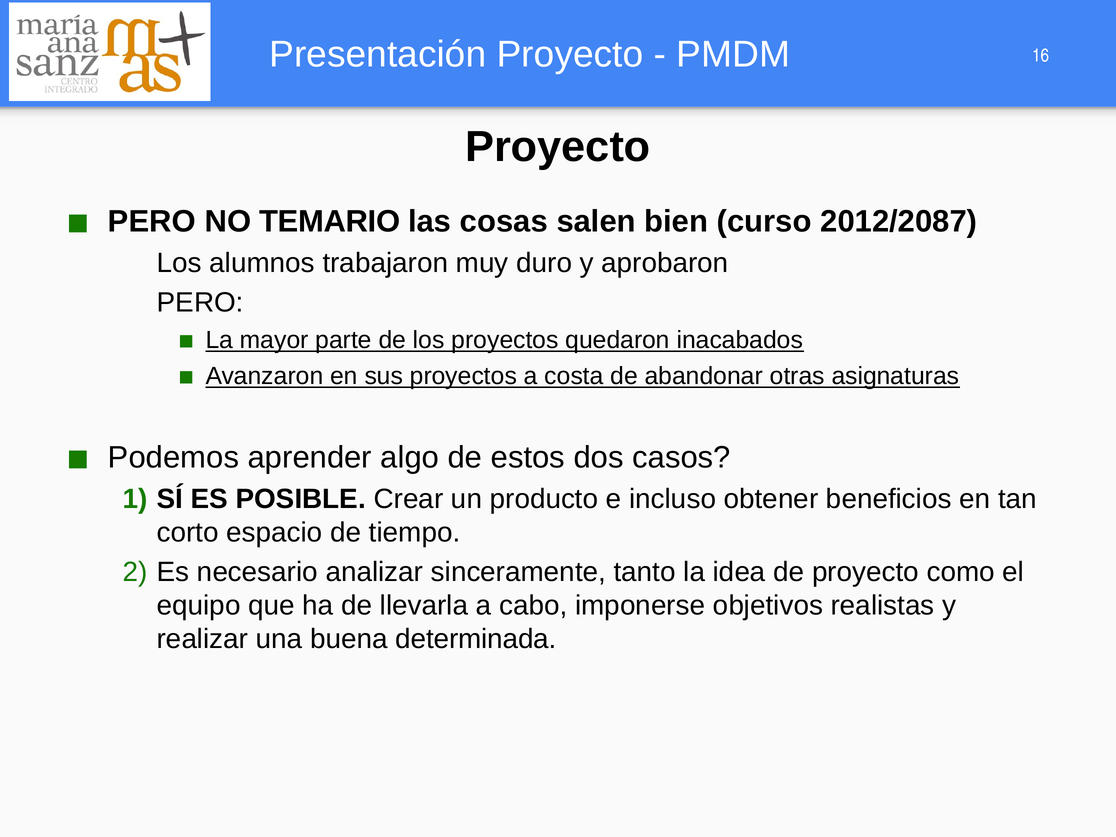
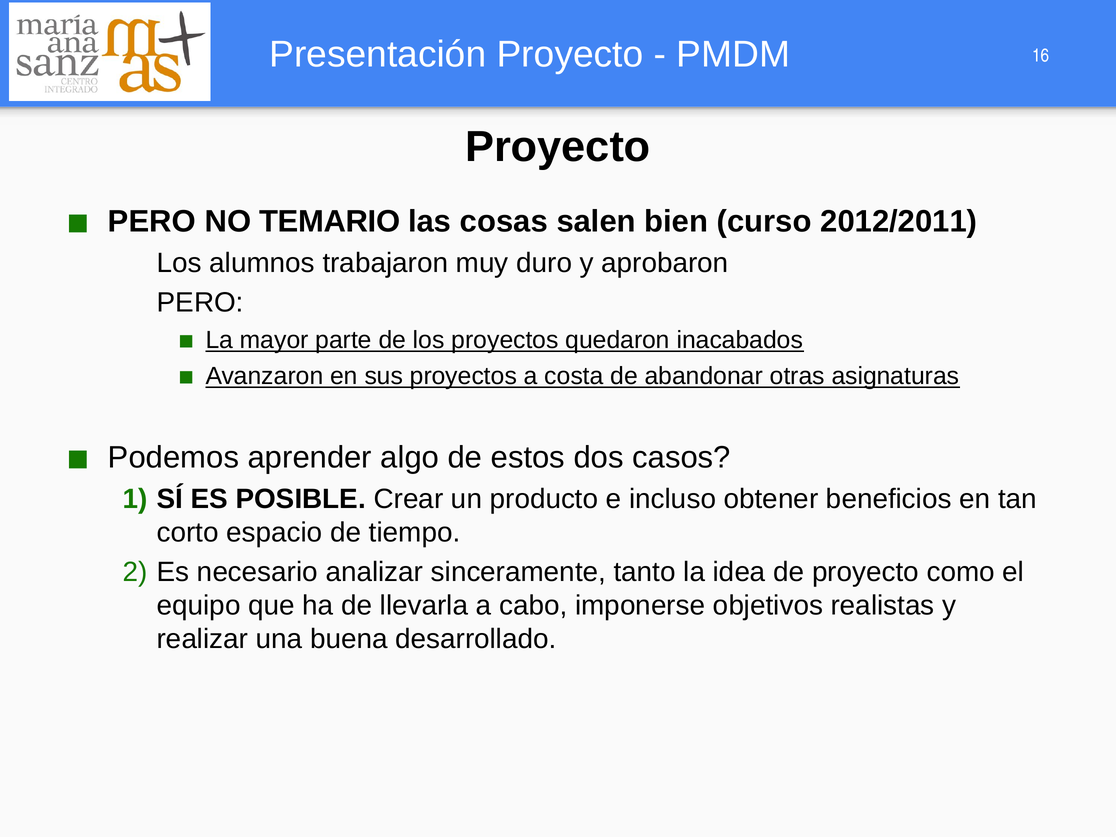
2012/2087: 2012/2087 -> 2012/2011 (899, 222)
determinada: determinada -> desarrollado (476, 639)
